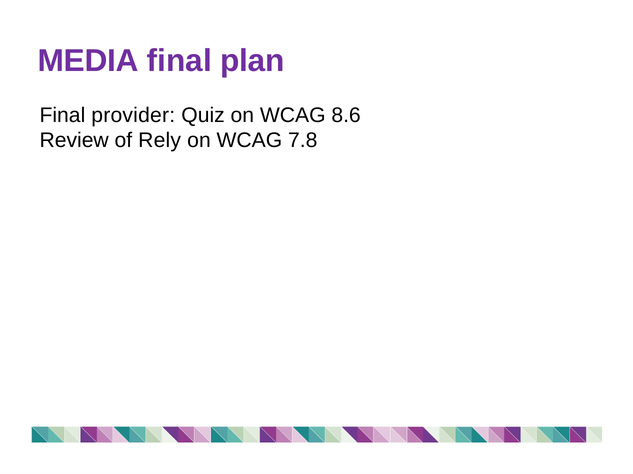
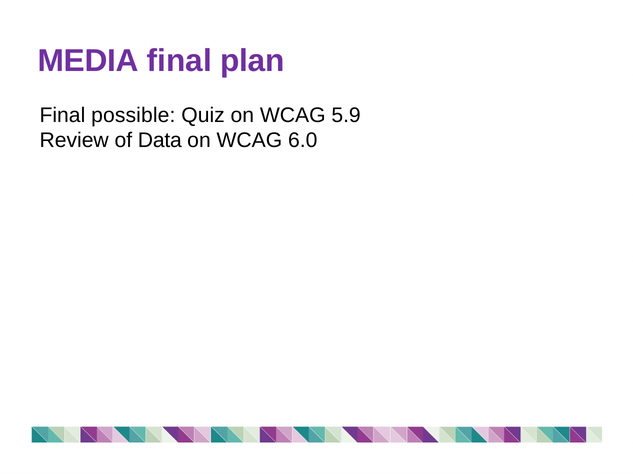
provider: provider -> possible (133, 115)
8.6: 8.6 -> 5.9 (346, 115)
Rely: Rely -> Data (160, 141)
7.8: 7.8 -> 6.0 (303, 141)
